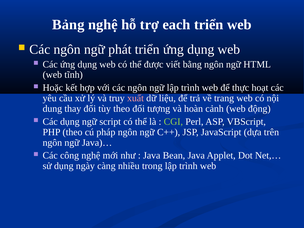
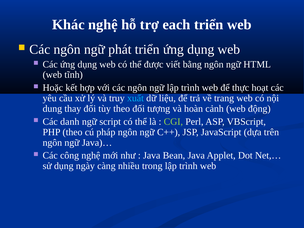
Bảng: Bảng -> Khác (68, 25)
xuất colour: pink -> light blue (135, 98)
Các dụng: dụng -> danh (70, 122)
